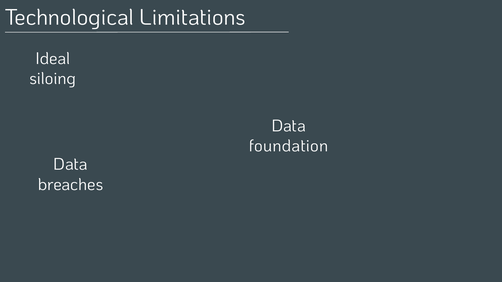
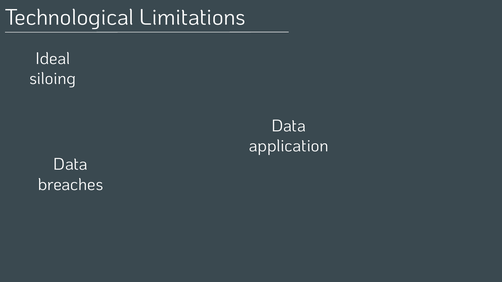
foundation: foundation -> application (289, 146)
